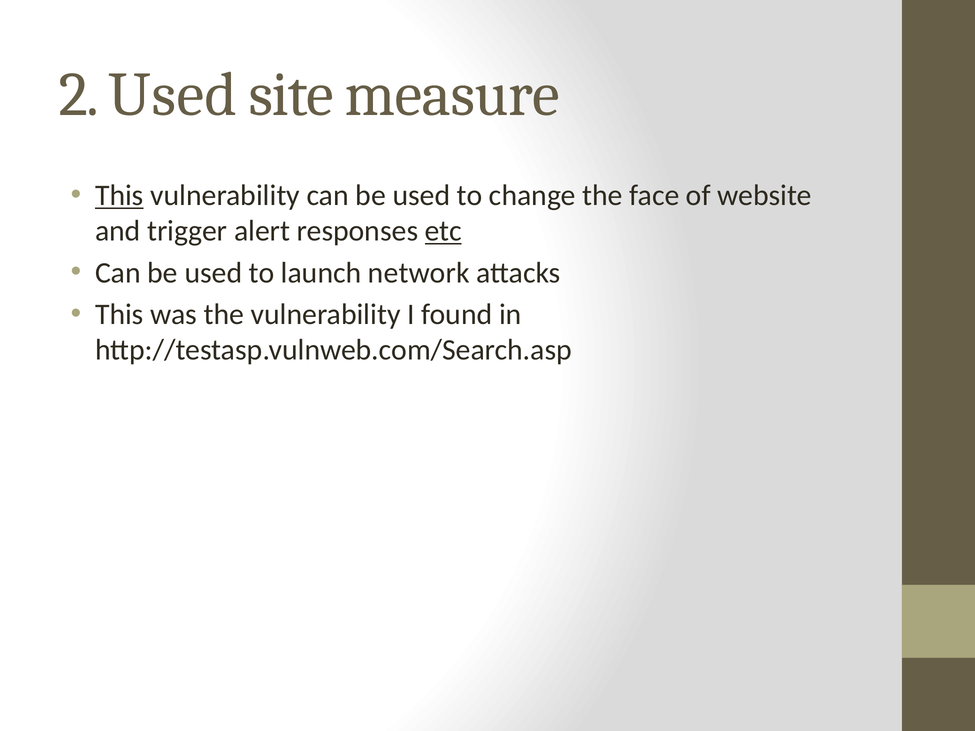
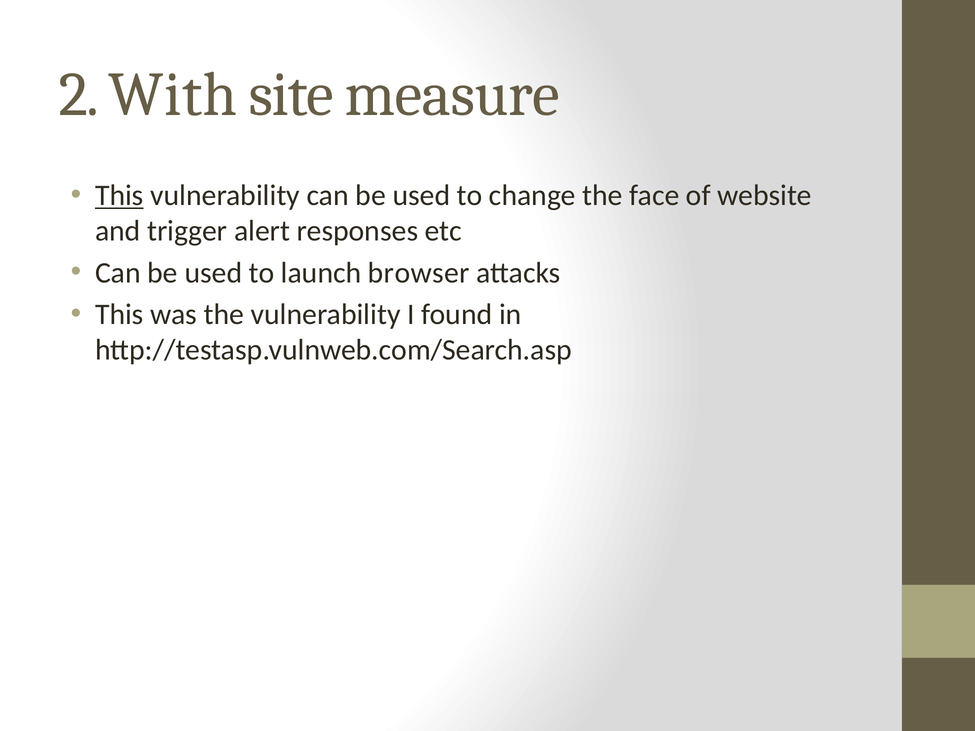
2 Used: Used -> With (173, 95)
etc underline: present -> none (443, 231)
network: network -> browser (419, 273)
